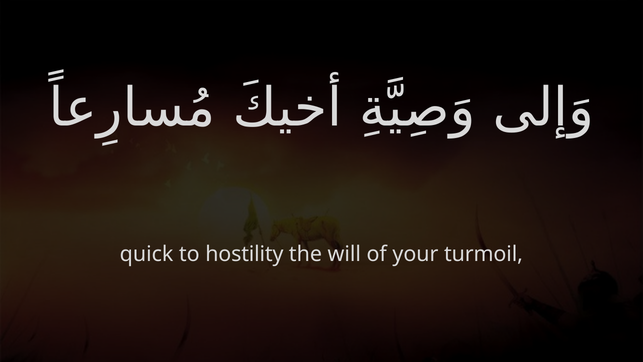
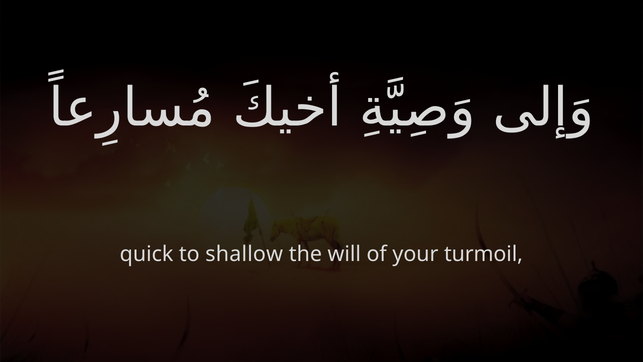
hostility: hostility -> shallow (244, 254)
